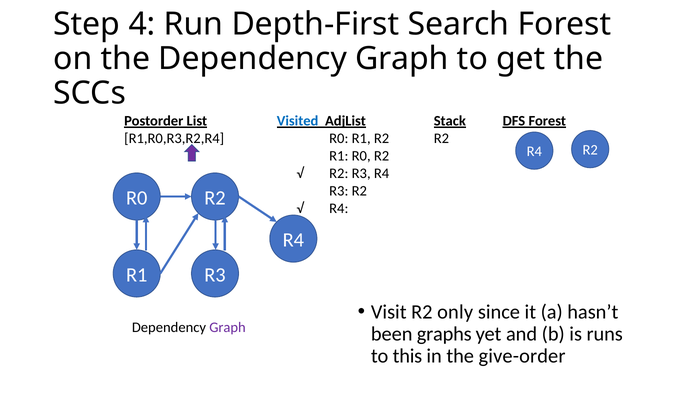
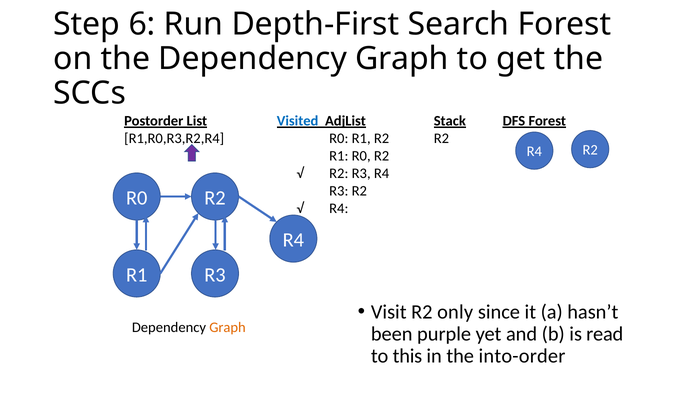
4: 4 -> 6 (142, 24)
Graph colour: purple -> orange (227, 327)
graphs: graphs -> purple (444, 334)
runs: runs -> read (605, 334)
give-order: give-order -> into-order (522, 356)
